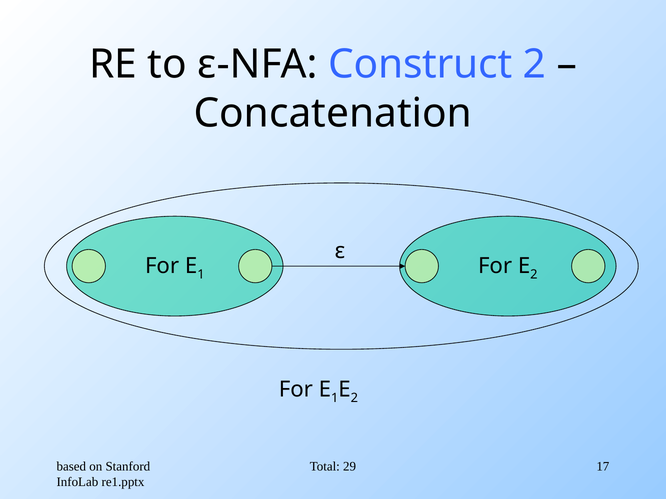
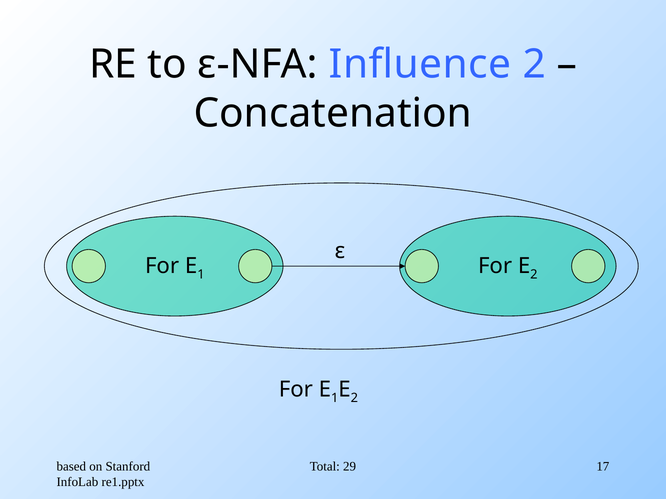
Construct: Construct -> Influence (420, 64)
